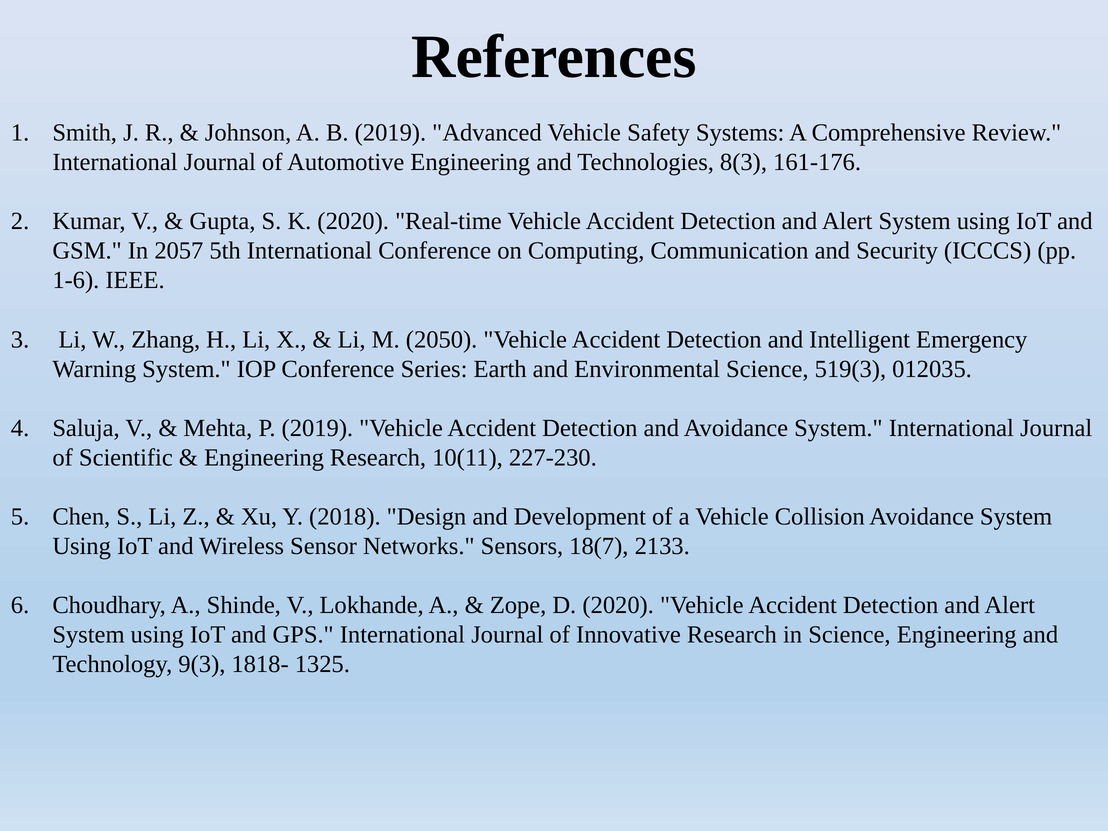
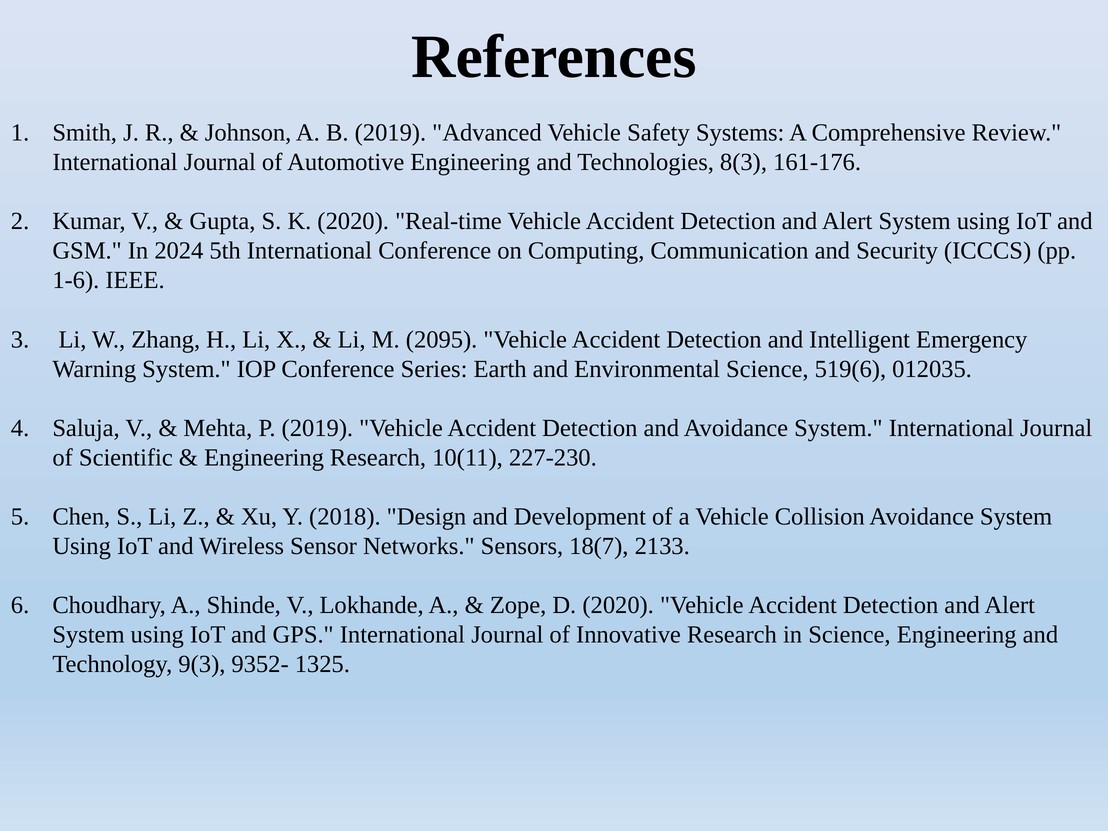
2057: 2057 -> 2024 (179, 251)
2050: 2050 -> 2095 (442, 339)
519(3: 519(3 -> 519(6 (850, 369)
1818-: 1818- -> 9352- (260, 664)
